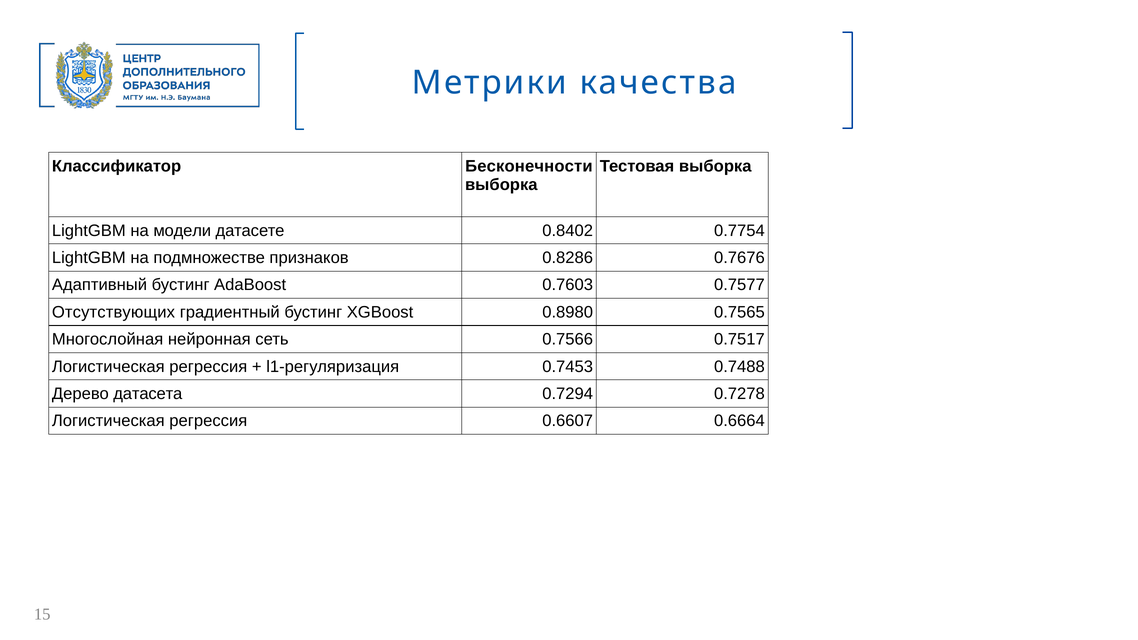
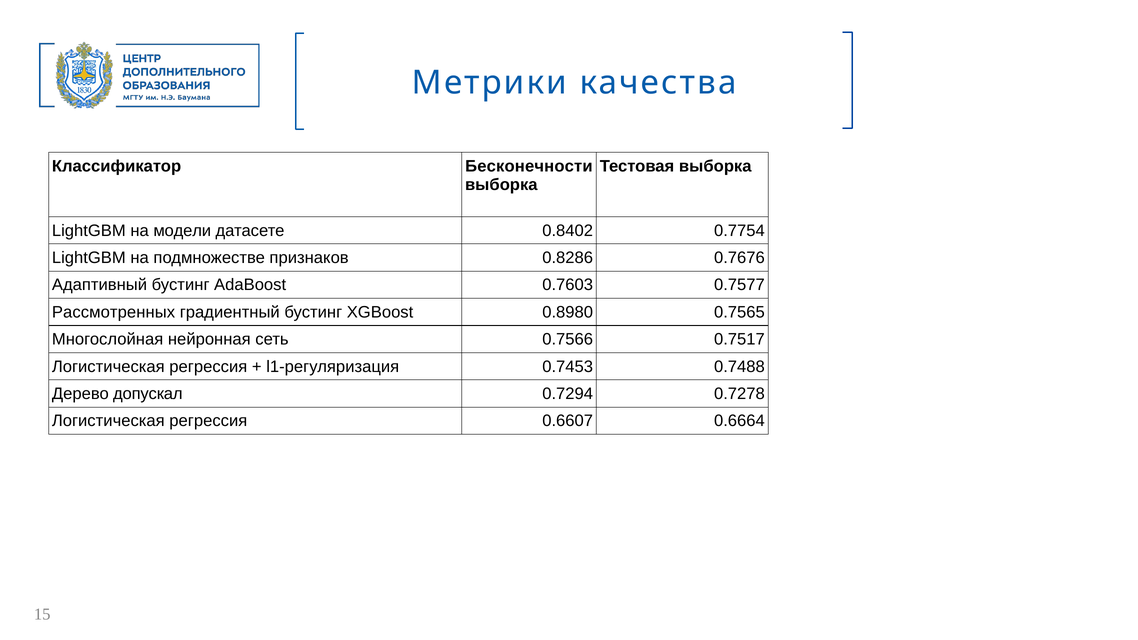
Отсутствующих: Отсутствующих -> Рассмотренных (114, 312)
датасета: датасета -> допускал (148, 394)
